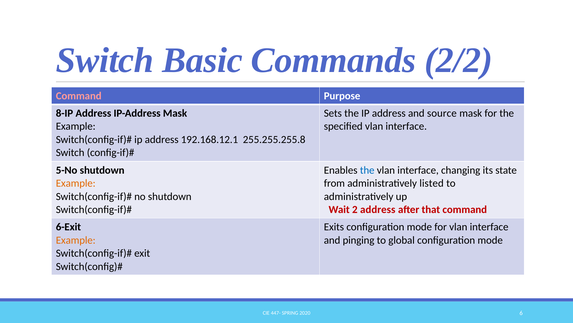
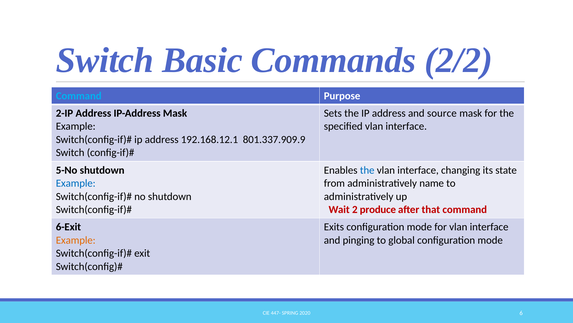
Command colour: pink -> light blue (79, 96)
8-IP: 8-IP -> 2-IP (64, 113)
255.255.255.8: 255.255.255.8 -> 801.337.909.9 (274, 139)
Example colour: orange -> blue (76, 183)
listed: listed -> name (432, 183)
2 address: address -> produce (378, 209)
